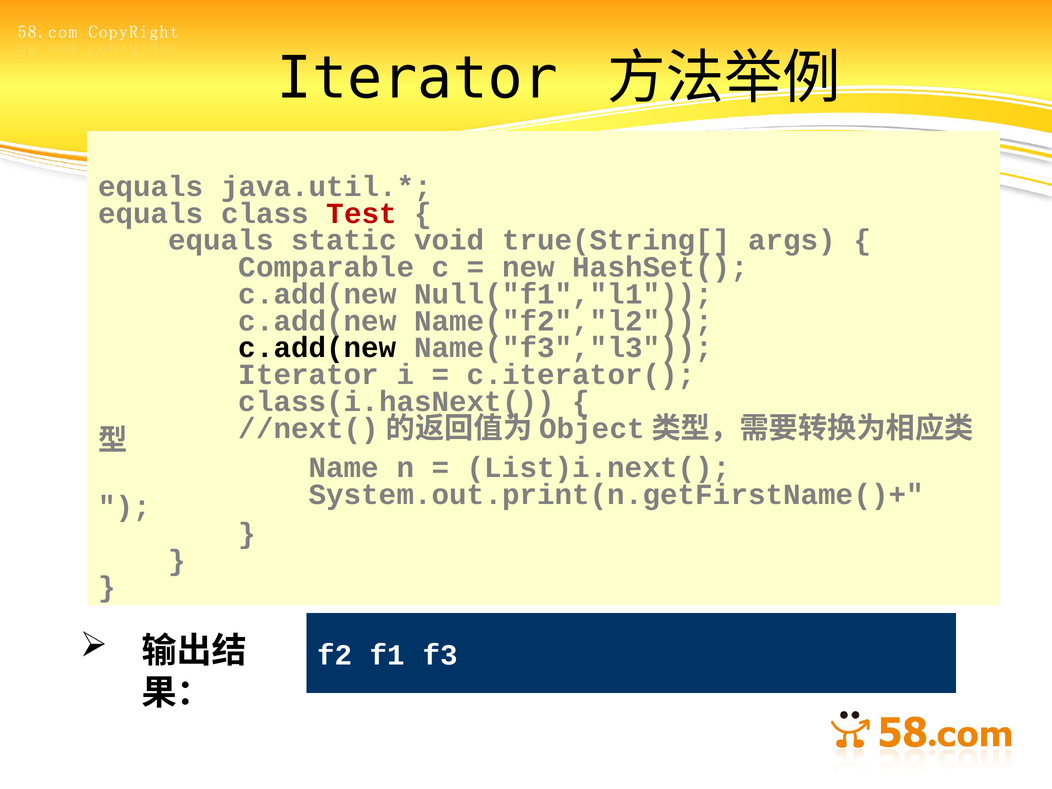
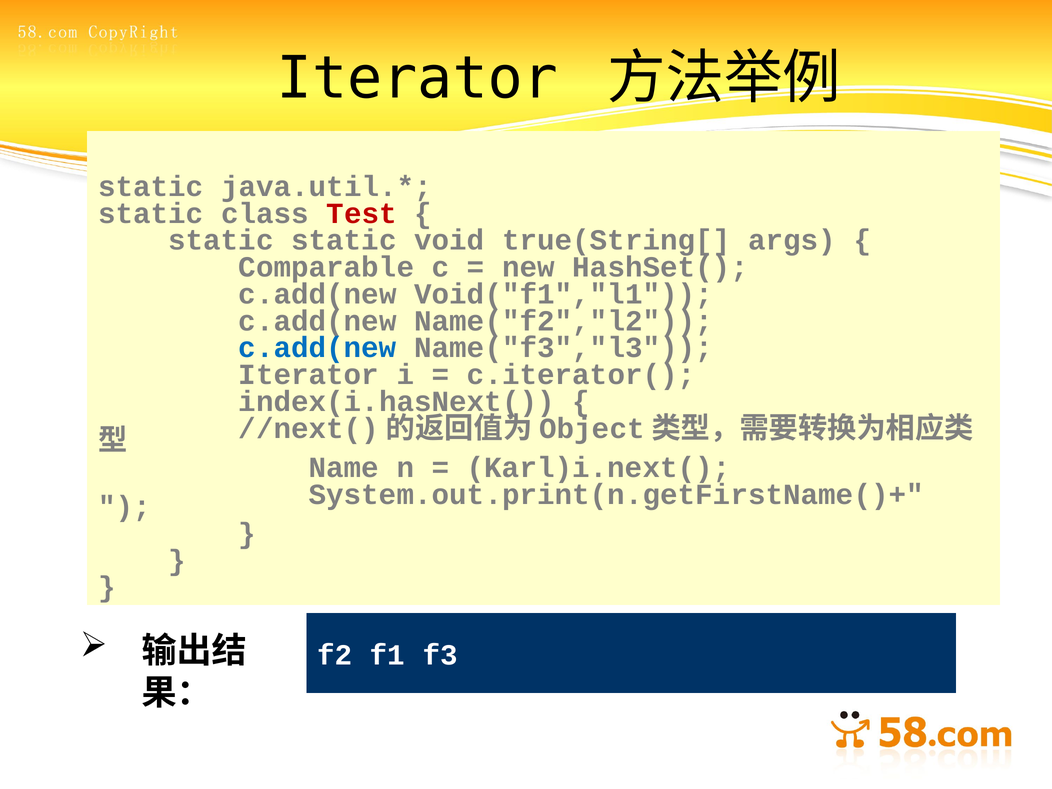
equals: equals -> static (151, 187)
equals: equals -> static (151, 213)
equals: equals -> static (221, 240)
Null("f1","l1: Null("f1","l1 -> Void("f1","l1 (564, 294)
c.add(new colour: black -> blue (318, 348)
class(i.hasNext(: class(i.hasNext( -> index(i.hasNext( (397, 402)
List)i.next(: List)i.next( -> Karl)i.next( (599, 468)
